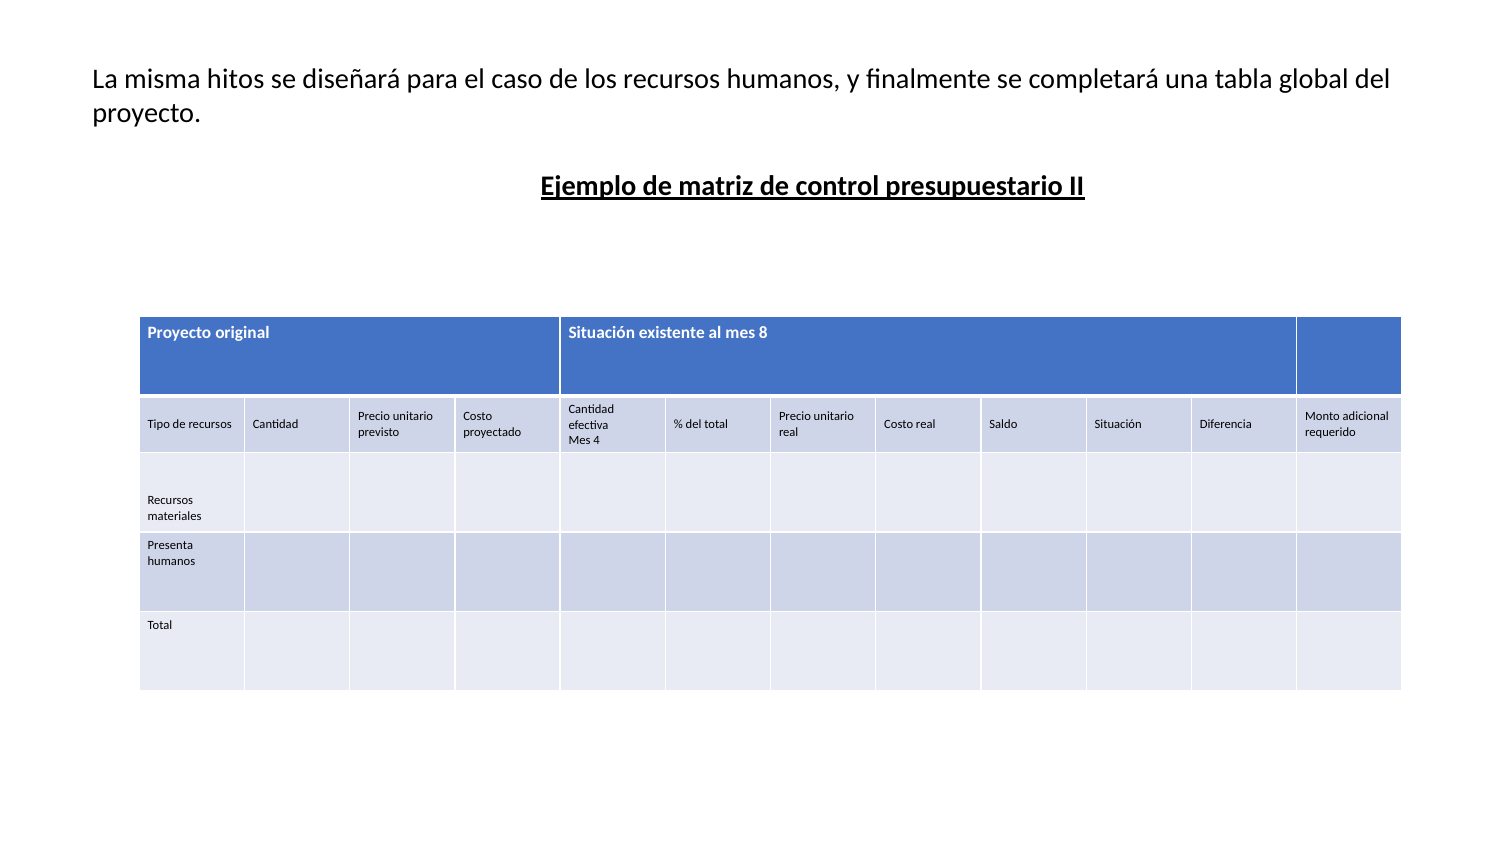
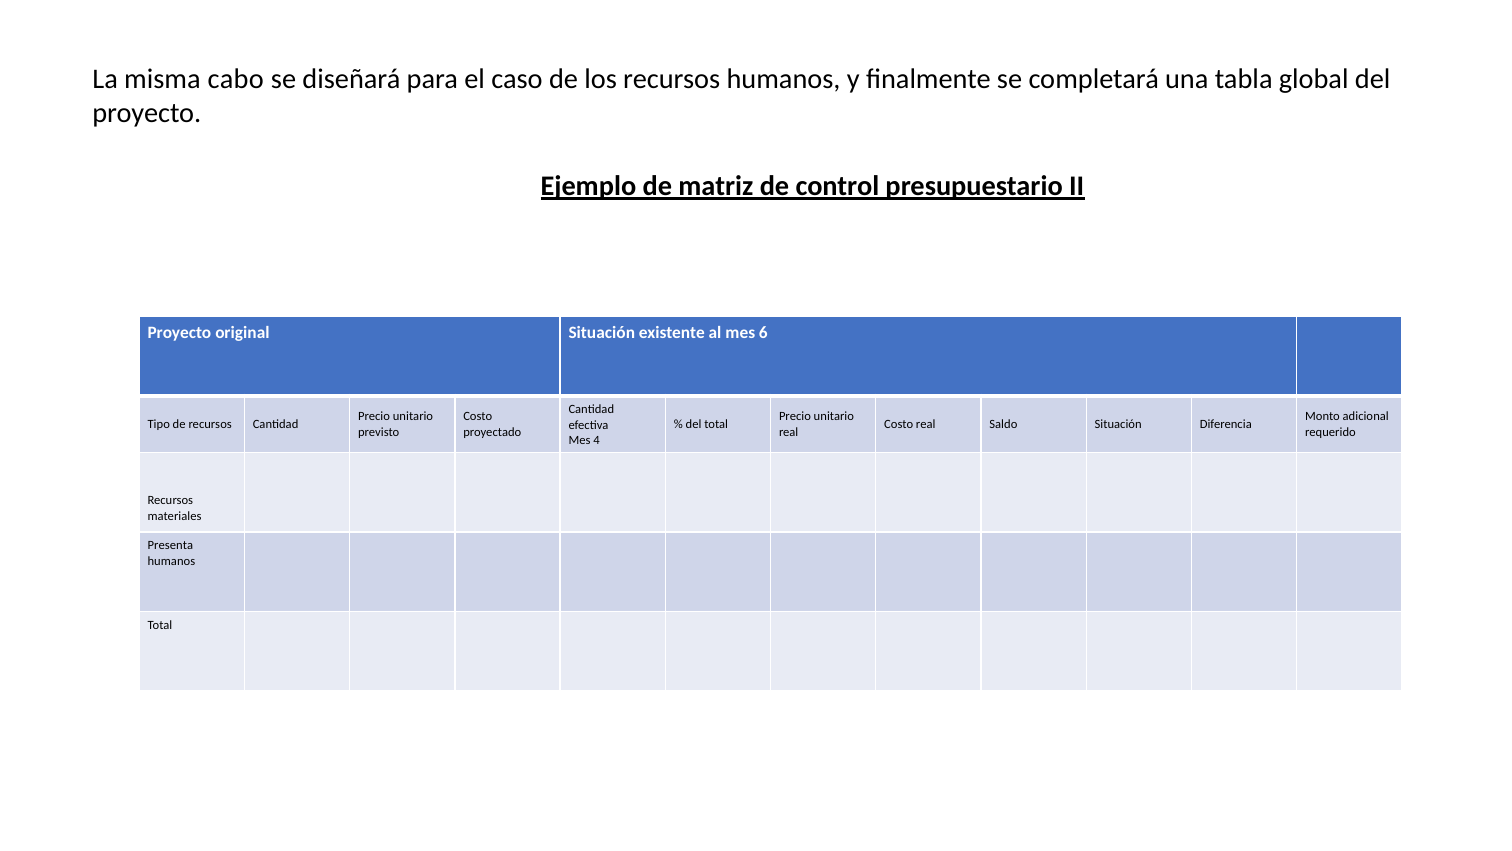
hitos: hitos -> cabo (236, 79)
8: 8 -> 6 (763, 333)
